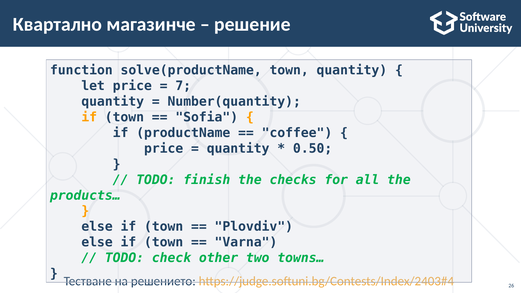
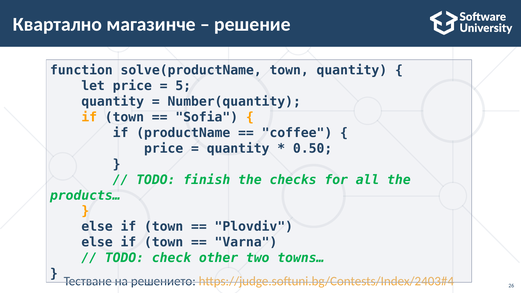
7: 7 -> 5 (183, 86)
